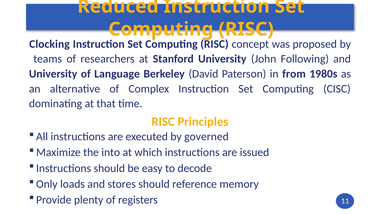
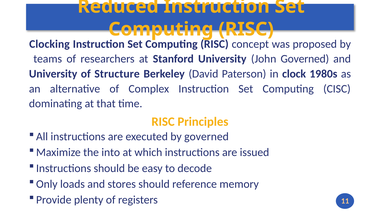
John Following: Following -> Governed (305, 59)
Language: Language -> Structure (117, 74)
from: from -> clock (294, 74)
